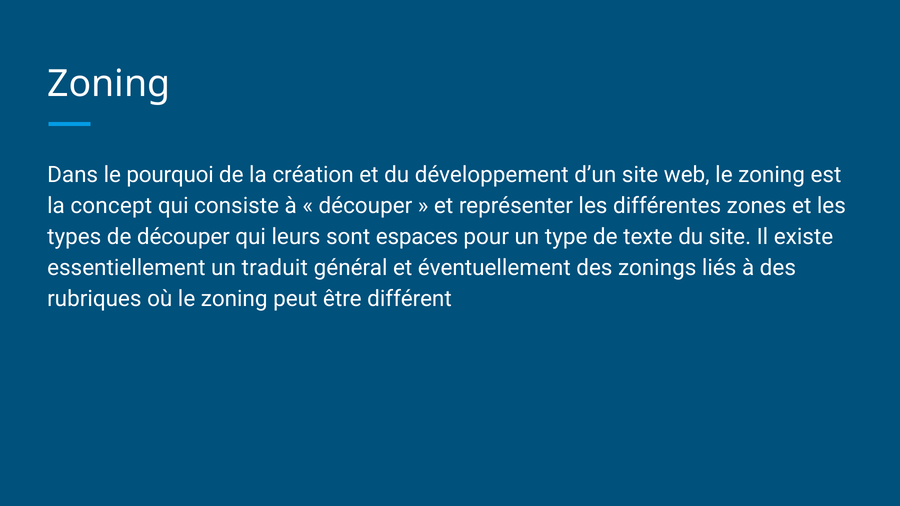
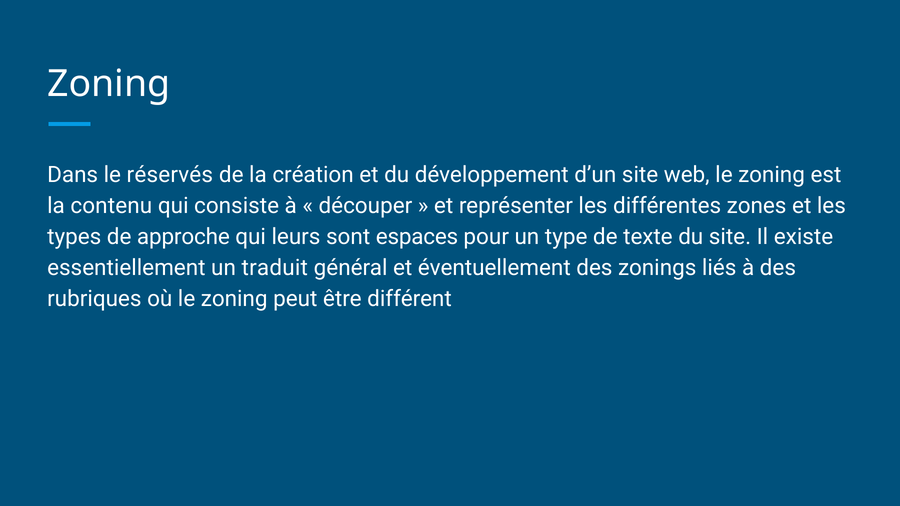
pourquoi: pourquoi -> réservés (170, 175)
concept: concept -> contenu (111, 206)
de découper: découper -> approche (183, 237)
